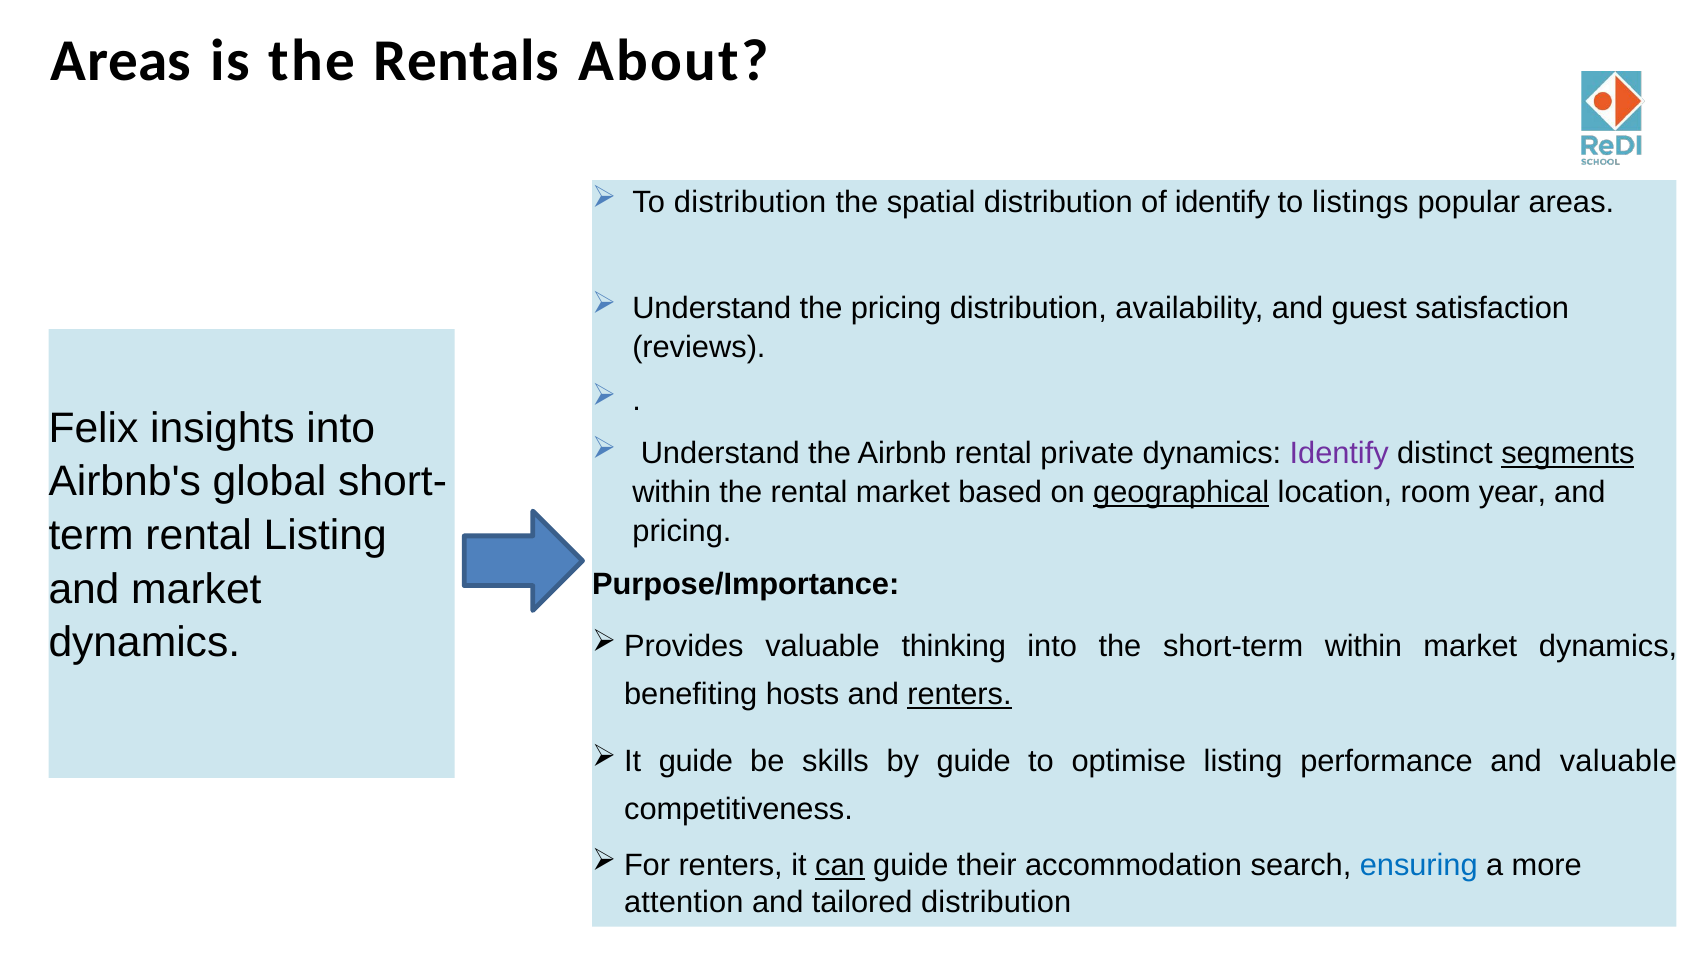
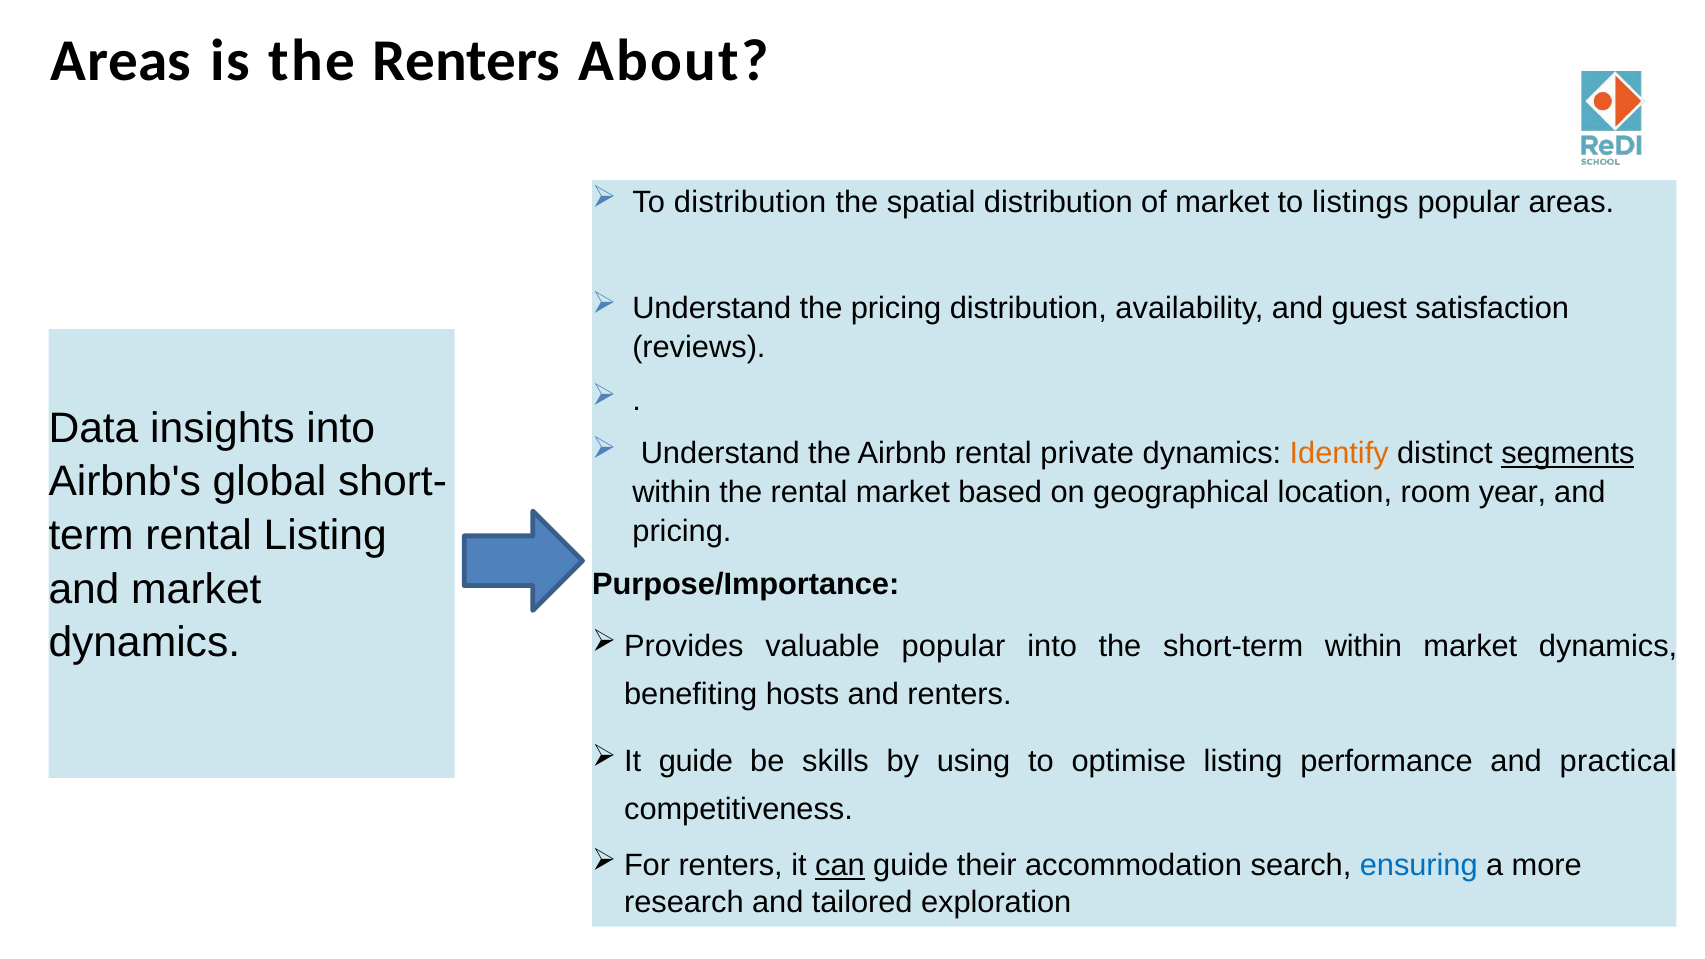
the Rentals: Rentals -> Renters (467, 61)
of identify: identify -> market (1222, 203)
Felix: Felix -> Data (93, 428)
Identify colour: purple -> orange (1339, 454)
geographical underline: present -> none (1181, 492)
valuable thinking: thinking -> popular (953, 647)
renters underline: present -> none (959, 695)
by guide: guide -> using (974, 762)
and valuable: valuable -> practical (1618, 762)
attention: attention -> research (684, 903)
tailored distribution: distribution -> exploration (996, 903)
